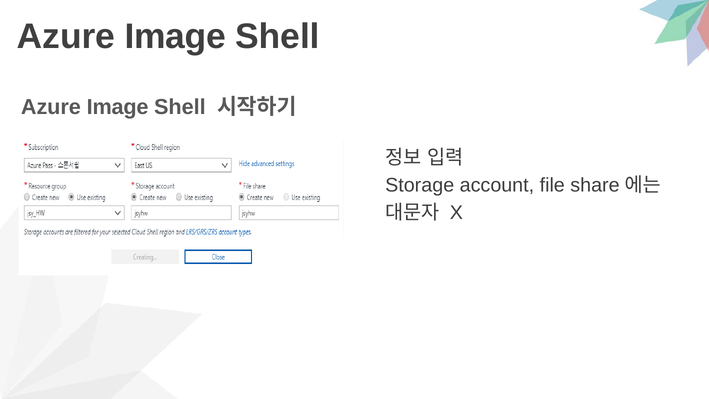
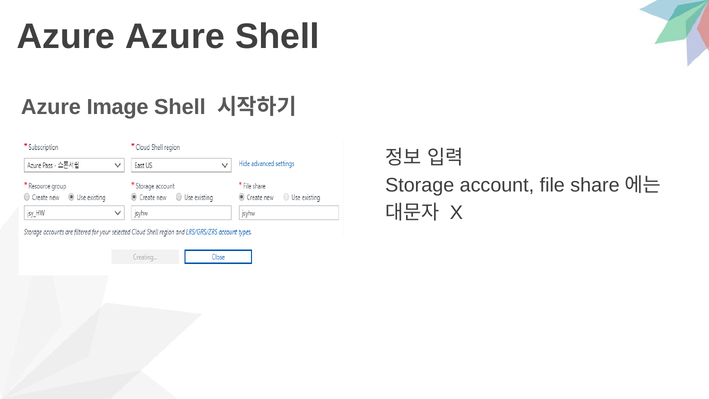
Image: Image -> Azure (175, 37)
